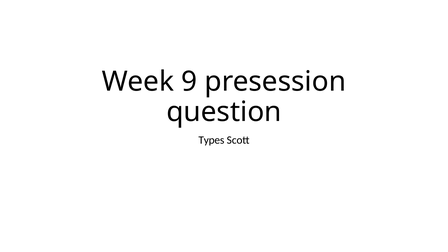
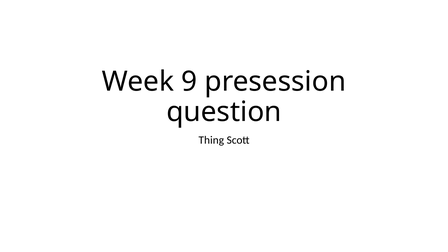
Types: Types -> Thing (211, 140)
